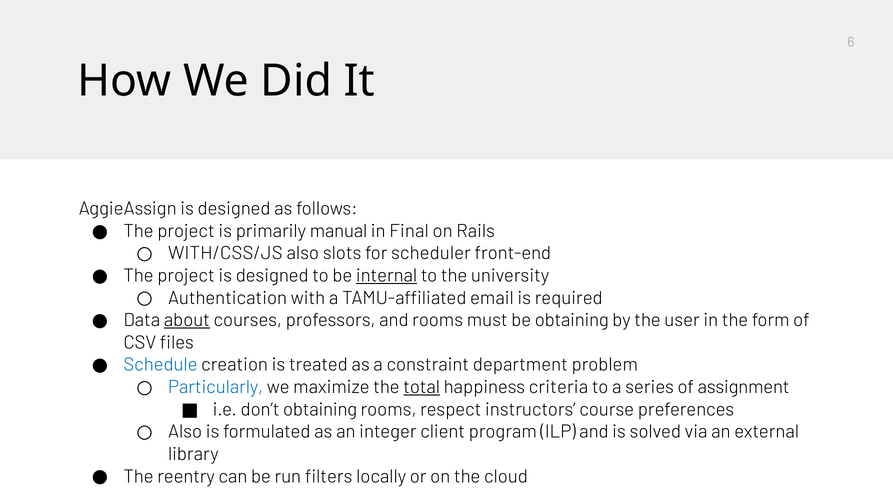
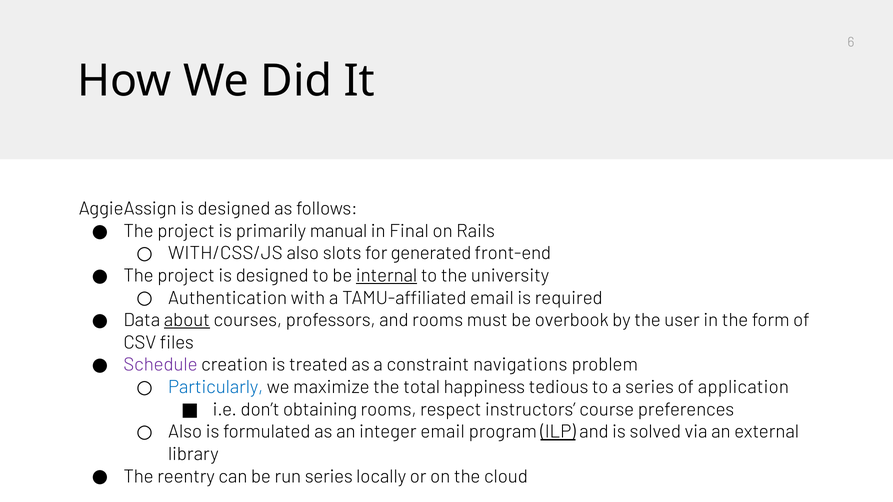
scheduler: scheduler -> generated (431, 253)
be obtaining: obtaining -> overbook (572, 320)
Schedule colour: blue -> purple (160, 365)
department: department -> navigations (520, 365)
total underline: present -> none (422, 387)
criteria: criteria -> tedious (559, 387)
assignment: assignment -> application (743, 387)
integer client: client -> email (443, 432)
ILP underline: none -> present (558, 432)
run filters: filters -> series (329, 477)
